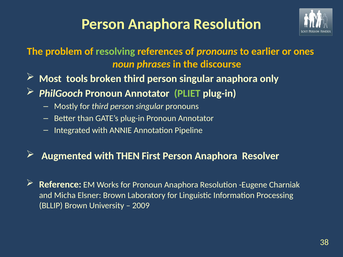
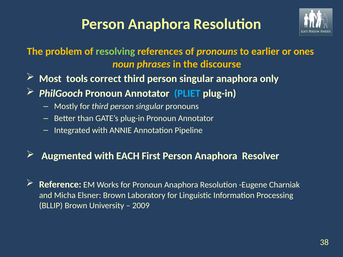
broken: broken -> correct (106, 79)
PLIET colour: light green -> light blue (187, 93)
THEN: THEN -> EACH (128, 156)
